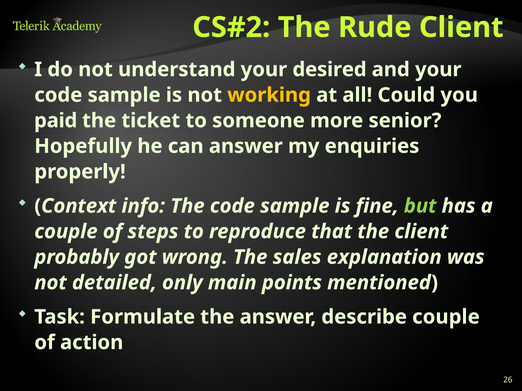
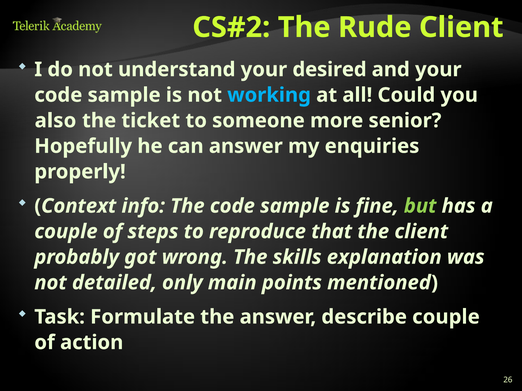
working colour: yellow -> light blue (269, 95)
paid: paid -> also (55, 121)
sales: sales -> skills (297, 257)
